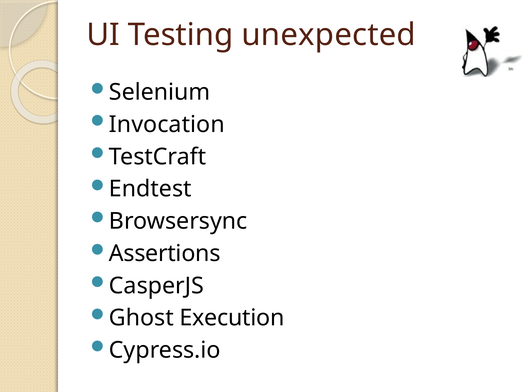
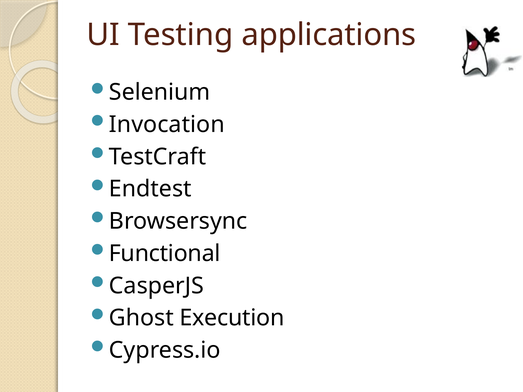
unexpected: unexpected -> applications (329, 35)
Assertions: Assertions -> Functional (165, 254)
